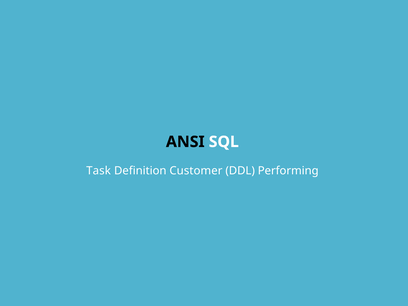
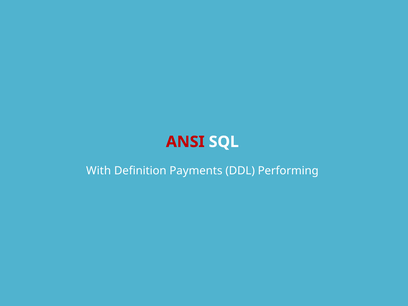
ANSI colour: black -> red (185, 142)
Task: Task -> With (99, 171)
Customer: Customer -> Payments (196, 171)
